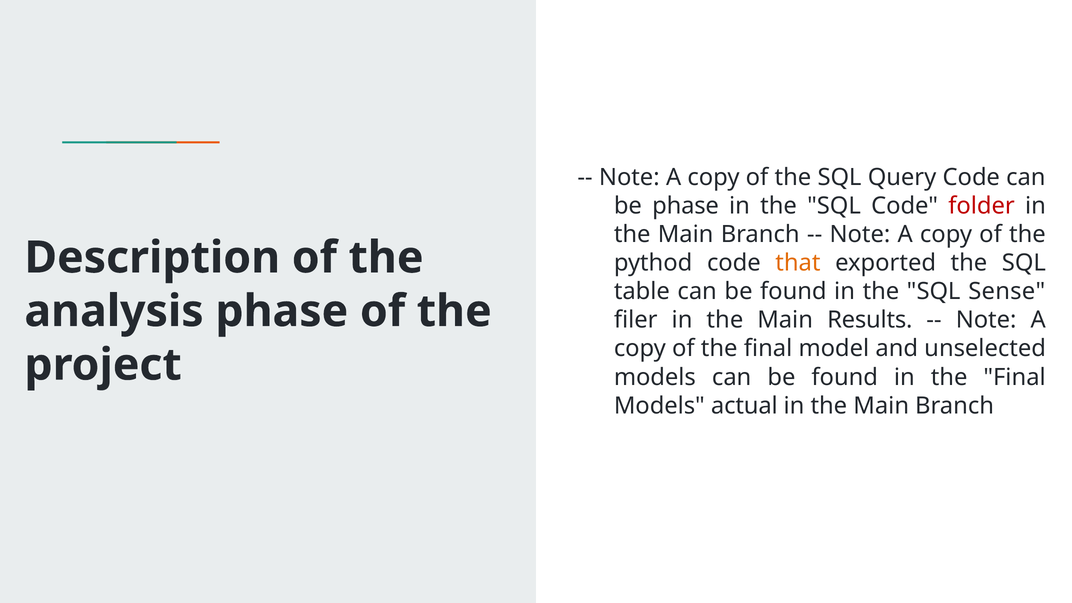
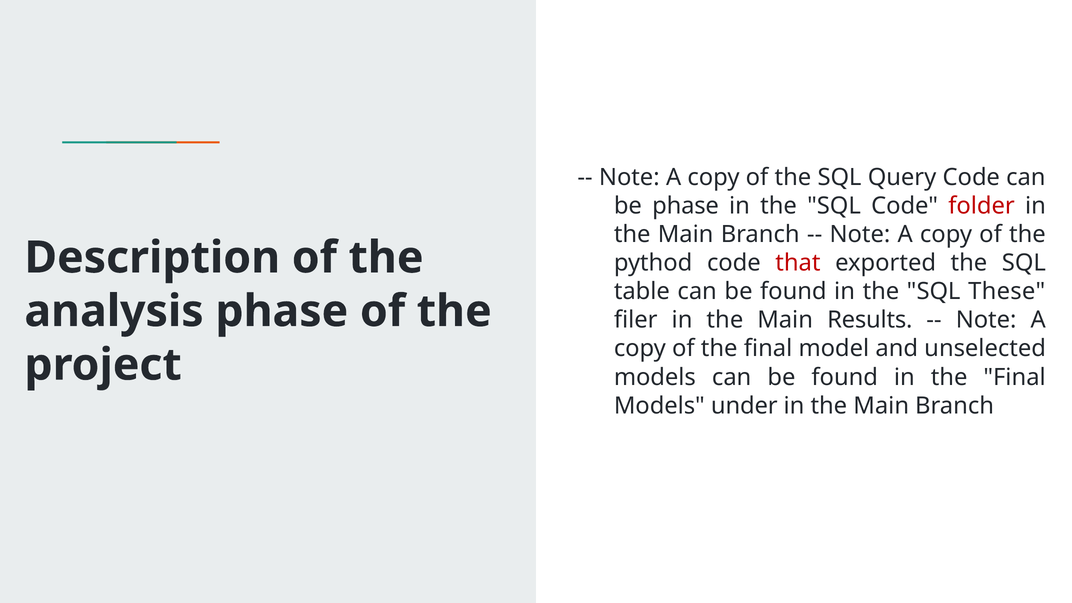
that colour: orange -> red (798, 263)
Sense: Sense -> These (1007, 292)
actual: actual -> under (744, 406)
